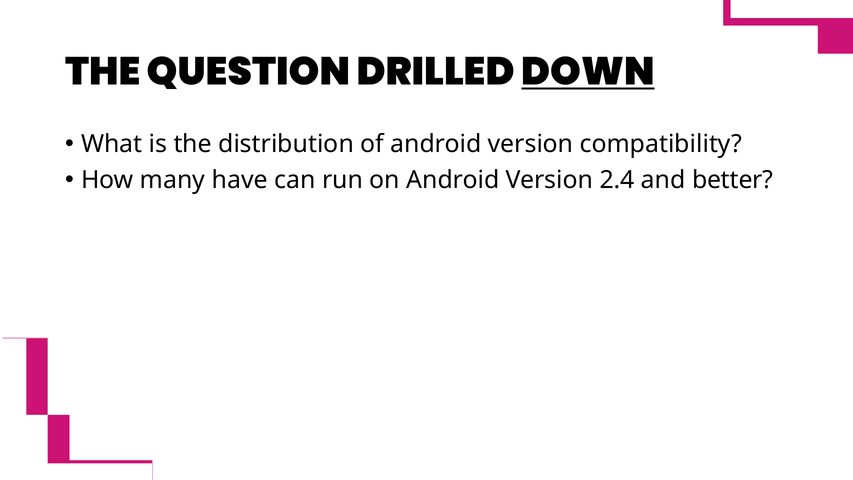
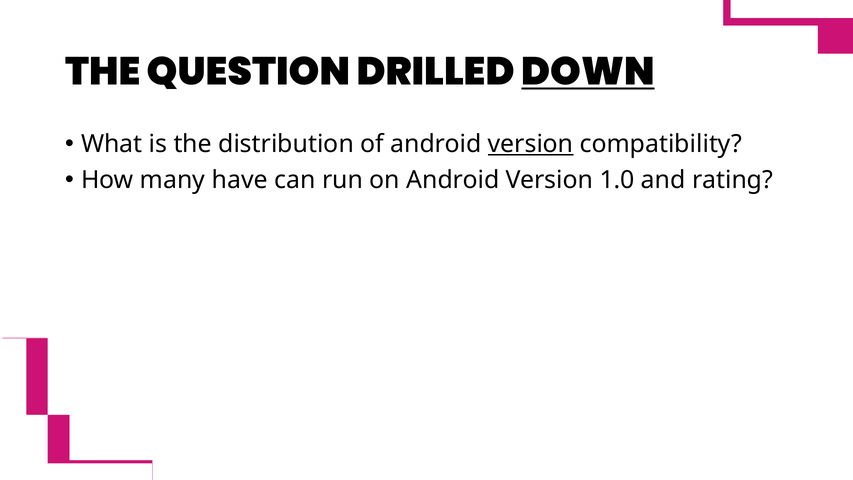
version underline: none -> present (531, 144)
2.4: 2.4 -> 1.0 (617, 180)
better: better -> rating (733, 180)
